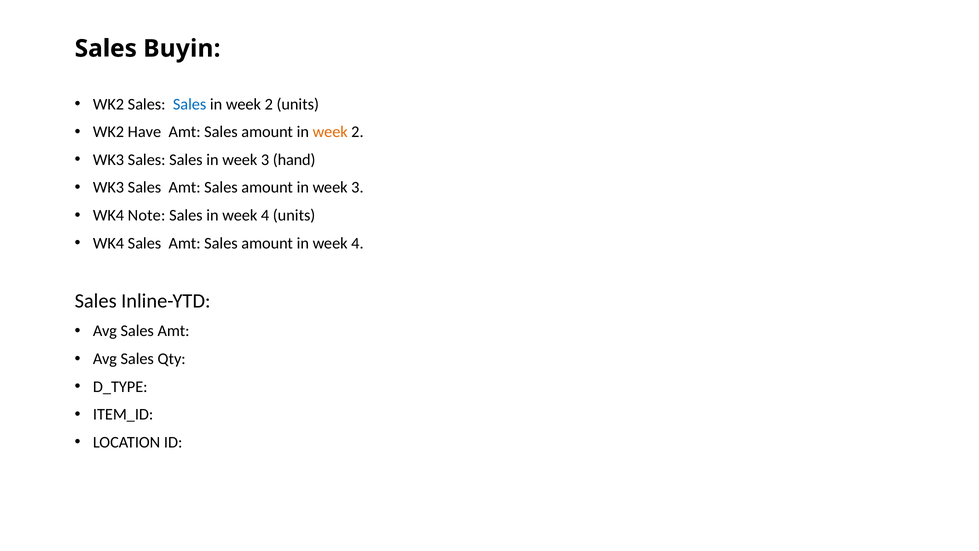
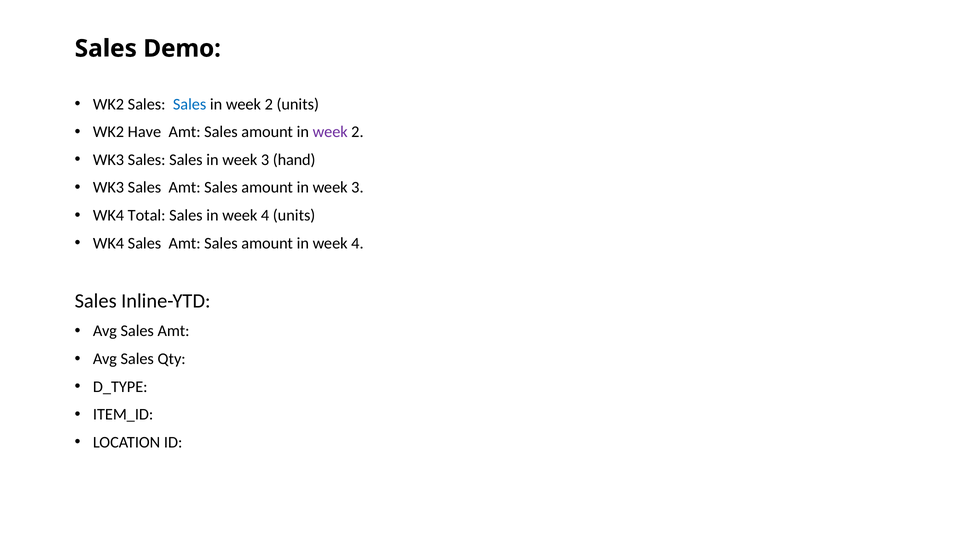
Buyin: Buyin -> Demo (182, 49)
week colour: orange -> purple (330, 132)
Note: Note -> Total (147, 215)
